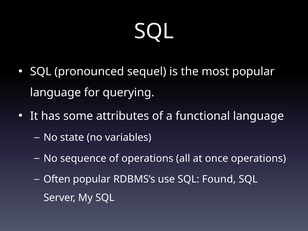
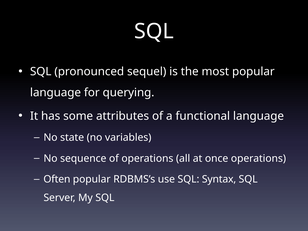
Found: Found -> Syntax (219, 179)
